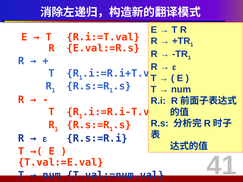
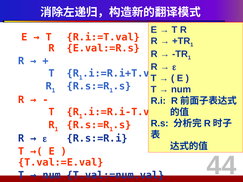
41: 41 -> 44 (221, 166)
